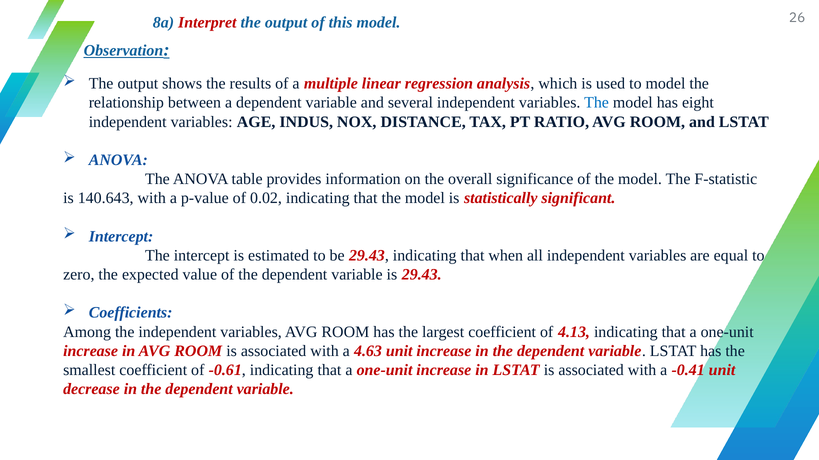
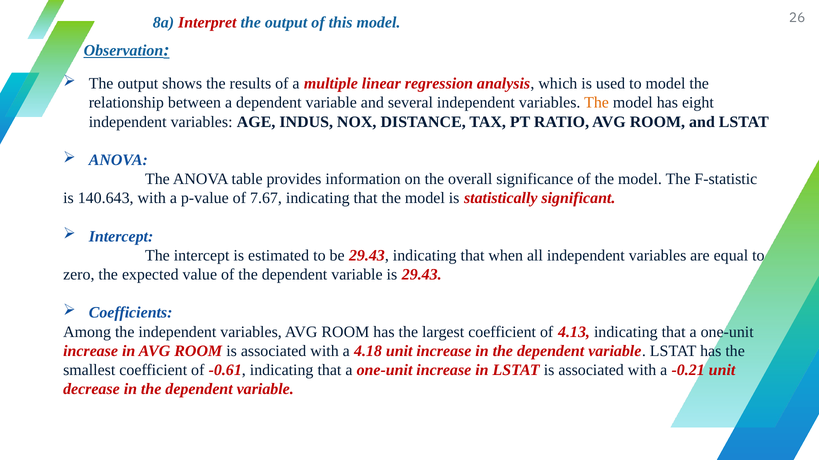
The colour: blue -> orange (597, 103)
0.02: 0.02 -> 7.67 (266, 198)
4.63: 4.63 -> 4.18 (368, 351)
-0.41: -0.41 -> -0.21 (688, 371)
